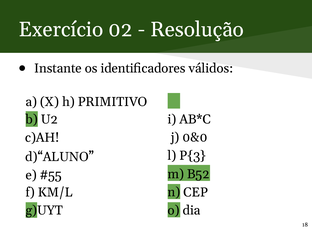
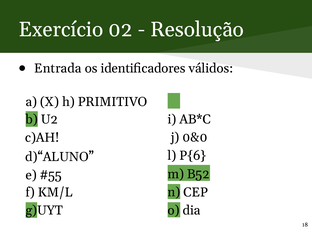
Instante: Instante -> Entrada (58, 68)
P{3: P{3 -> P{6 (193, 156)
